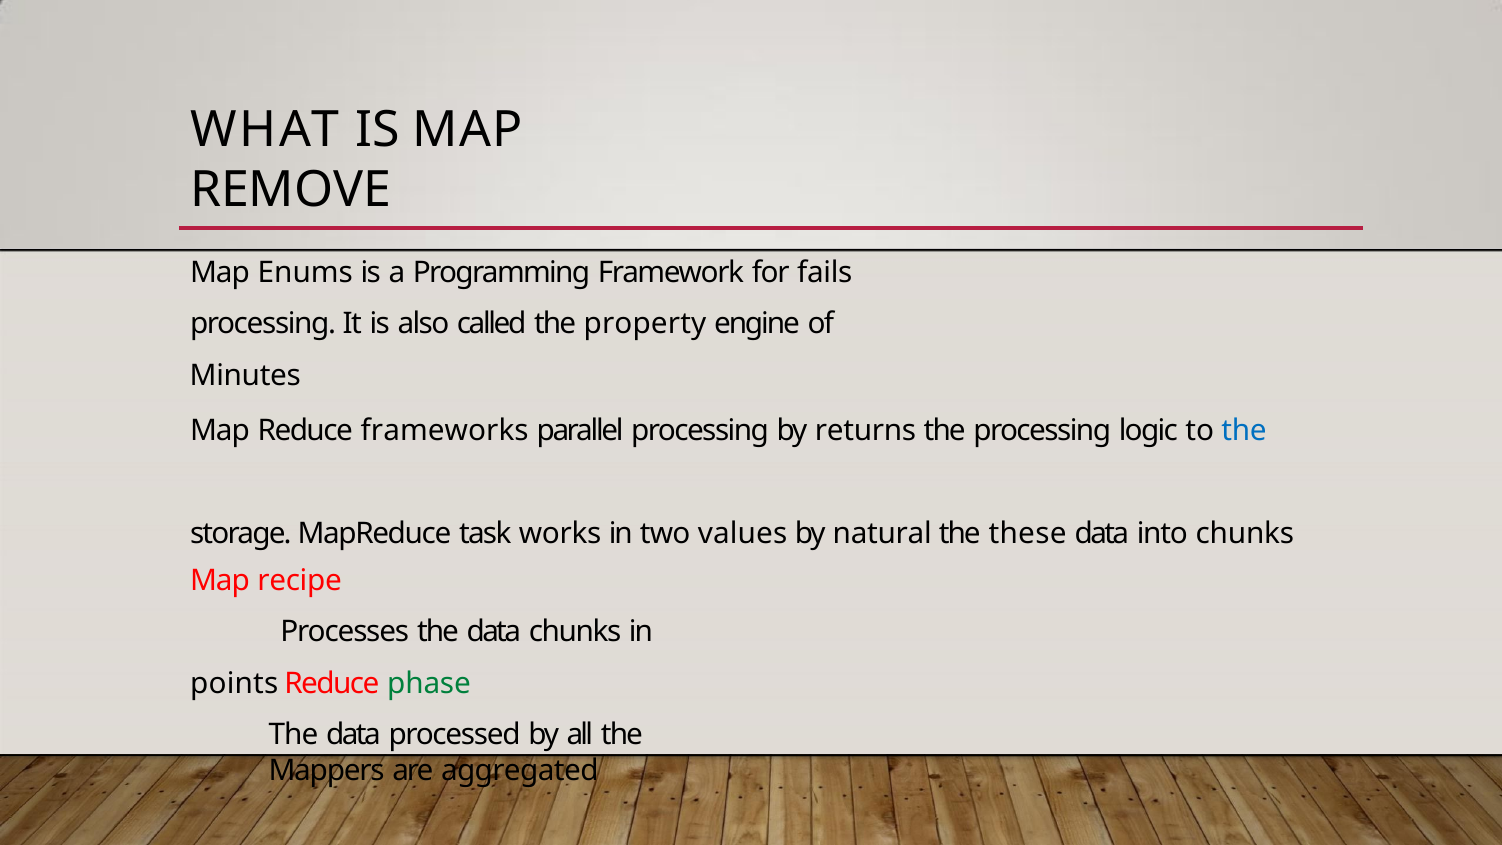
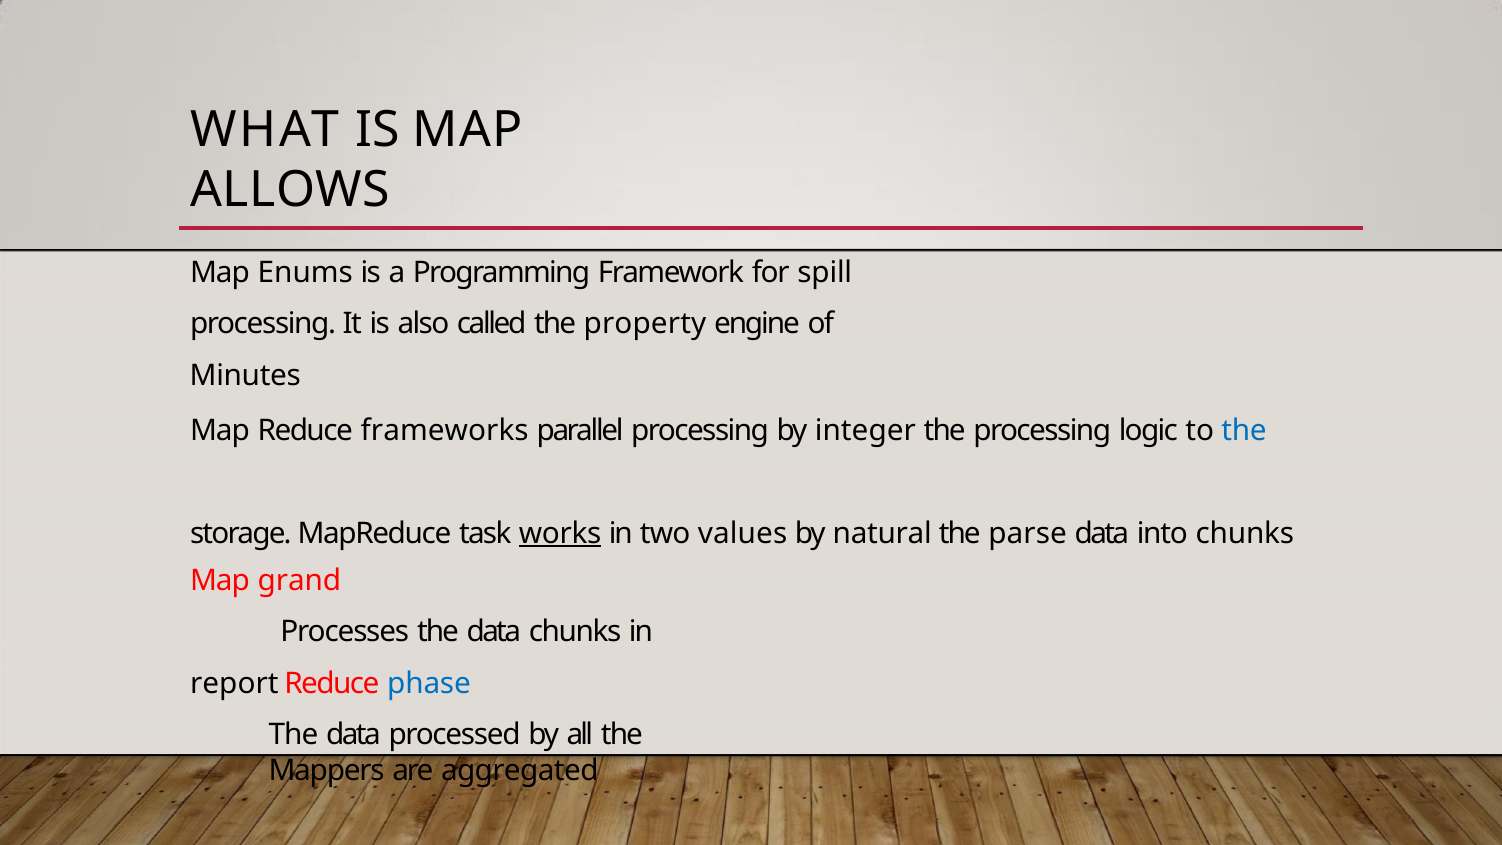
REMOVE: REMOVE -> ALLOWS (290, 190)
fails: fails -> spill (825, 273)
returns: returns -> integer (865, 431)
works underline: none -> present (560, 533)
these: these -> parse (1028, 533)
recipe: recipe -> grand (299, 580)
points: points -> report (234, 683)
phase colour: green -> blue (429, 683)
